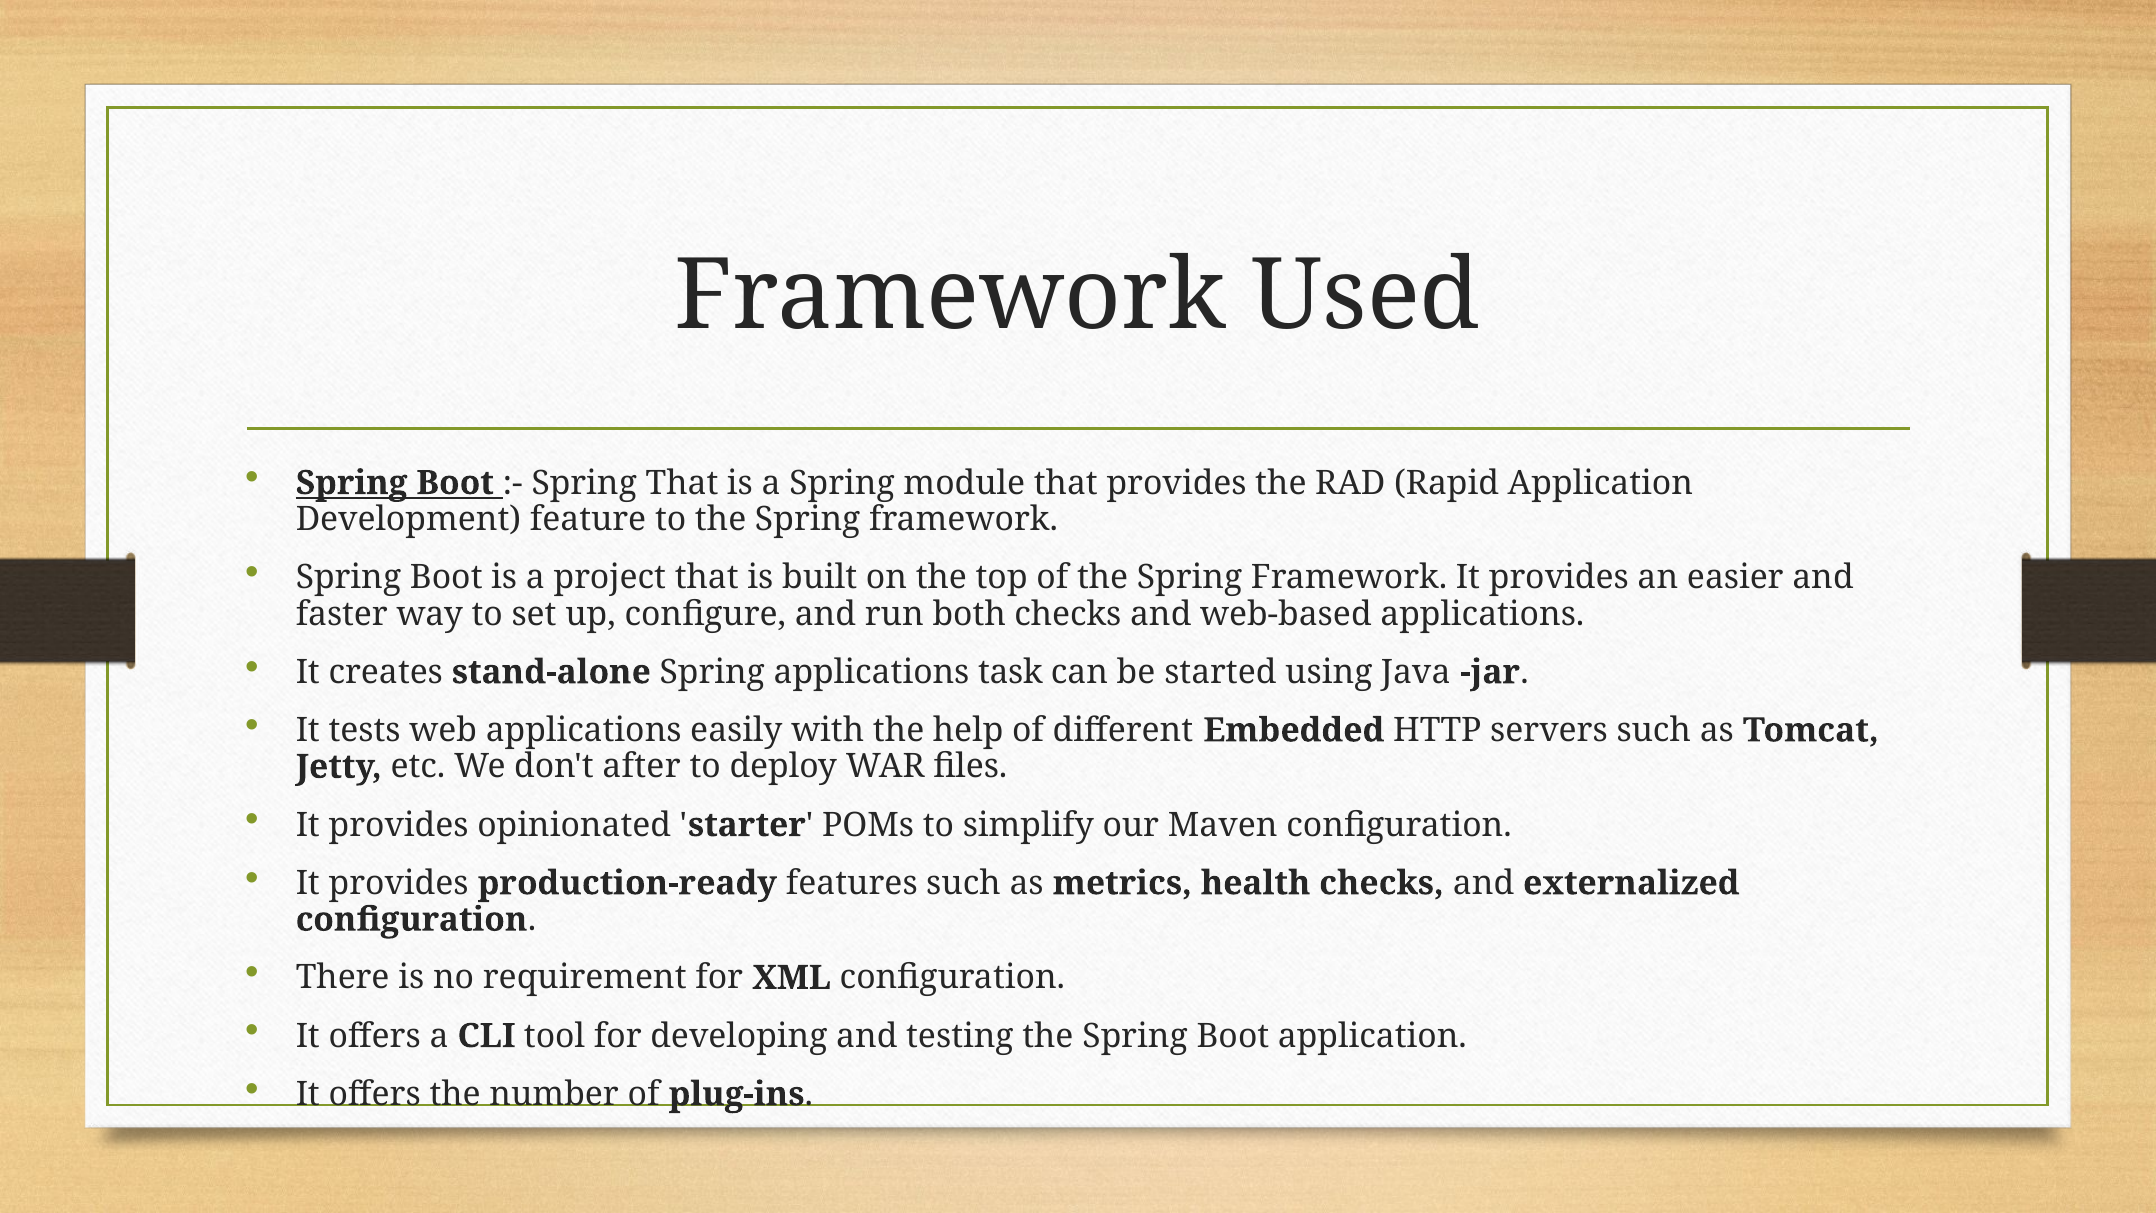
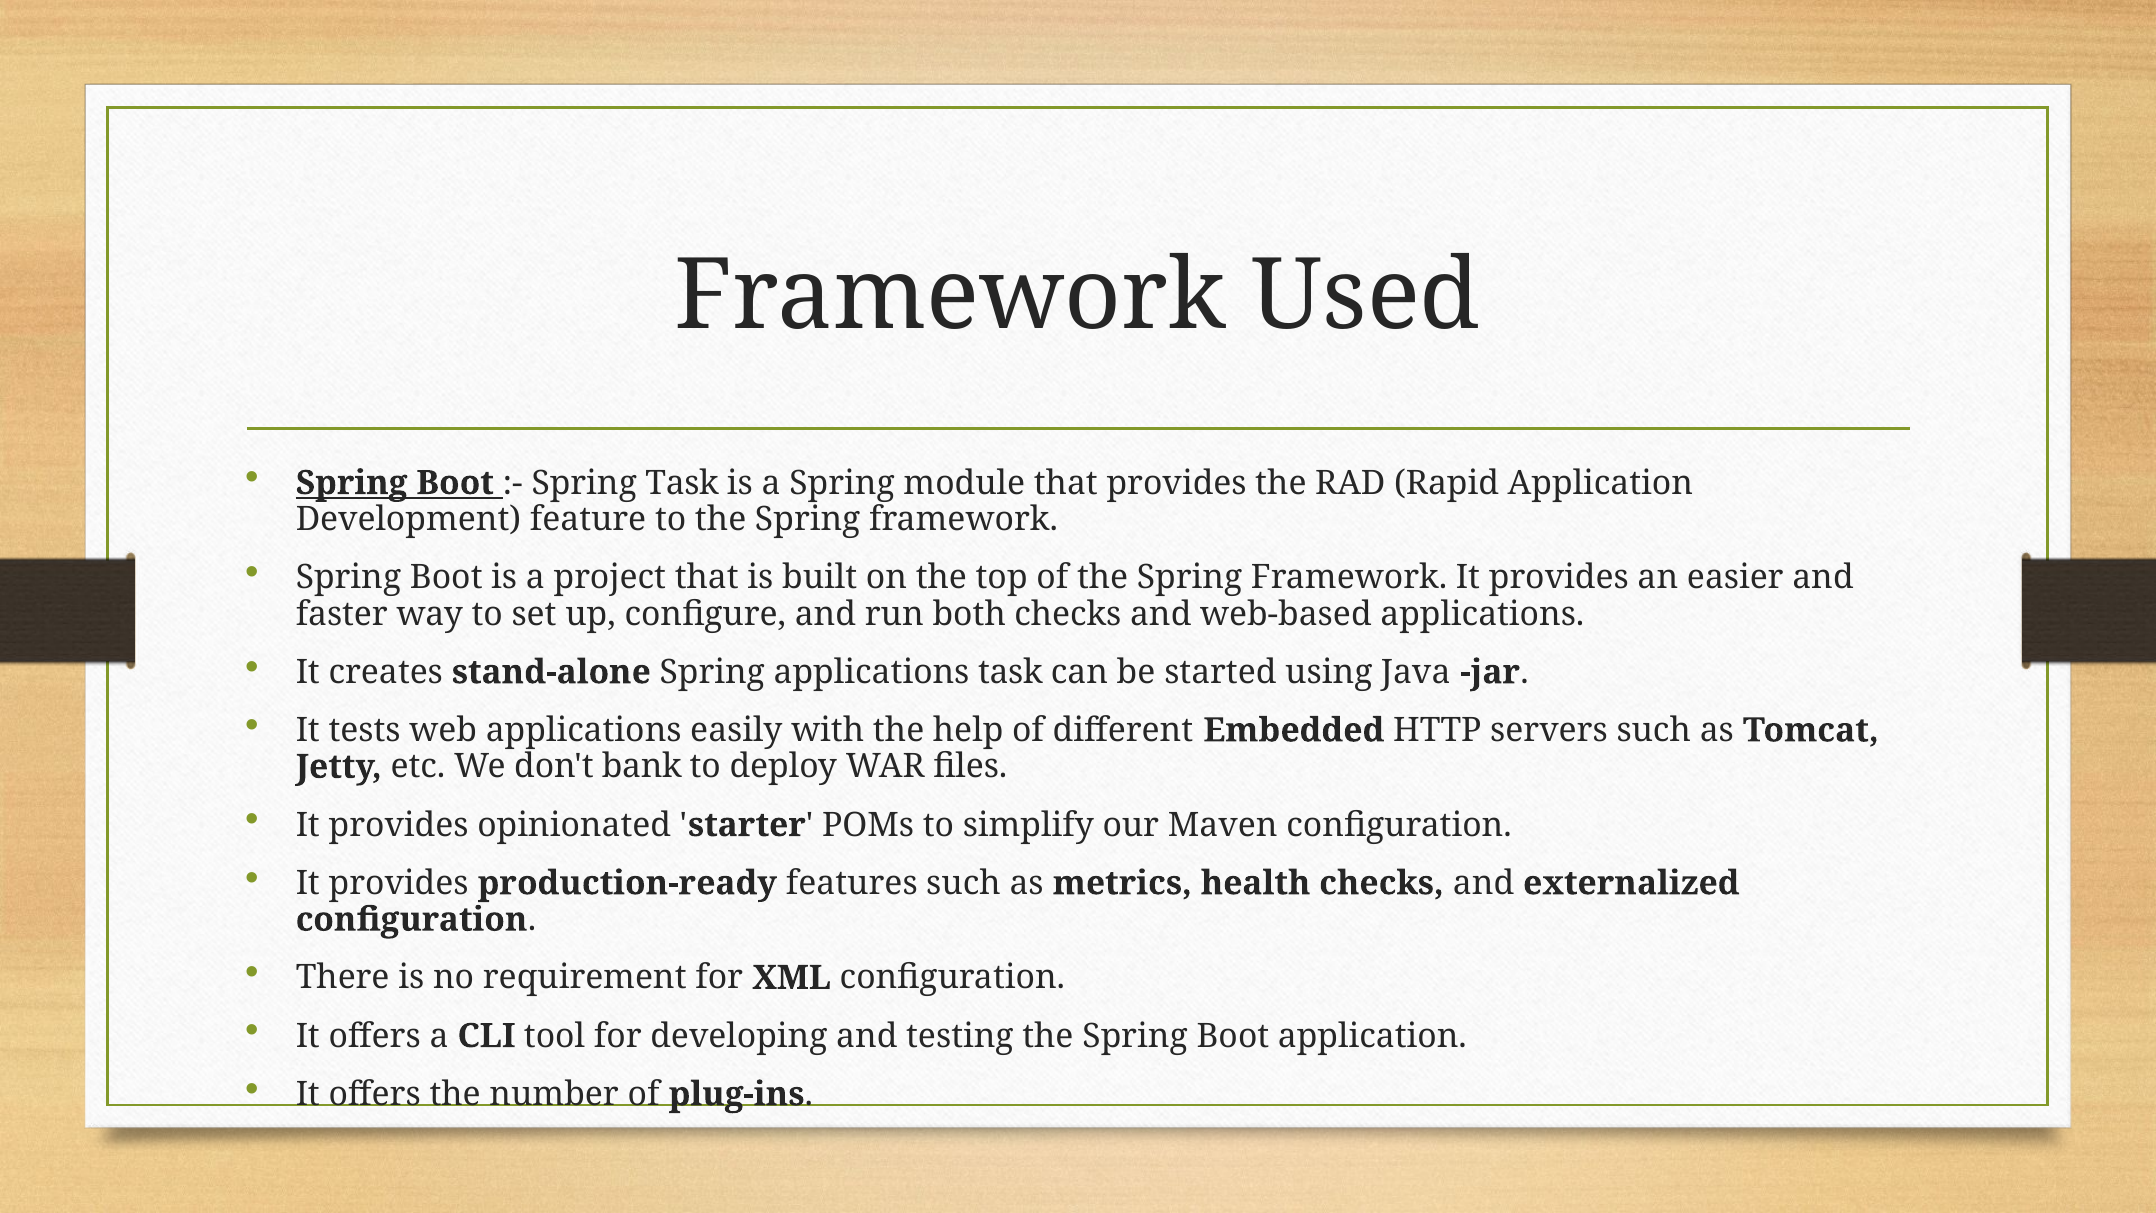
Spring That: That -> Task (682, 483)
after: after -> bank (642, 767)
